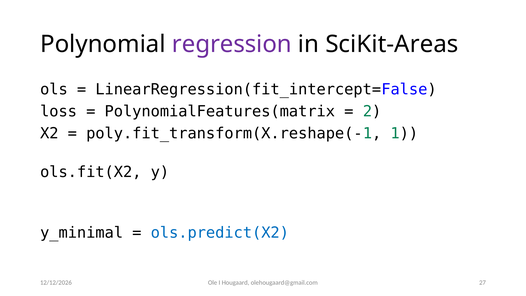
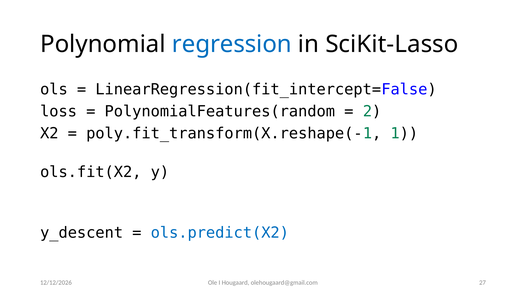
regression colour: purple -> blue (232, 44)
SciKit-Areas: SciKit-Areas -> SciKit-Lasso (392, 44)
PolynomialFeatures(matrix: PolynomialFeatures(matrix -> PolynomialFeatures(random (220, 111)
y_minimal: y_minimal -> y_descent (82, 233)
